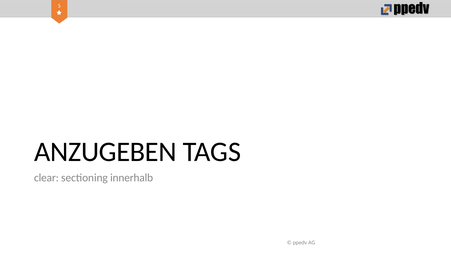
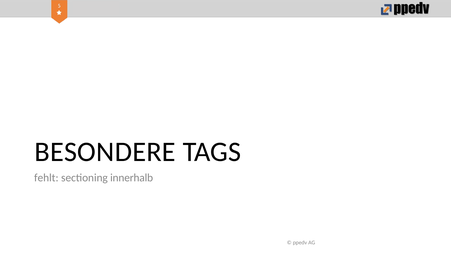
ANZUGEBEN: ANZUGEBEN -> BESONDERE (105, 152)
clear: clear -> fehlt (46, 177)
